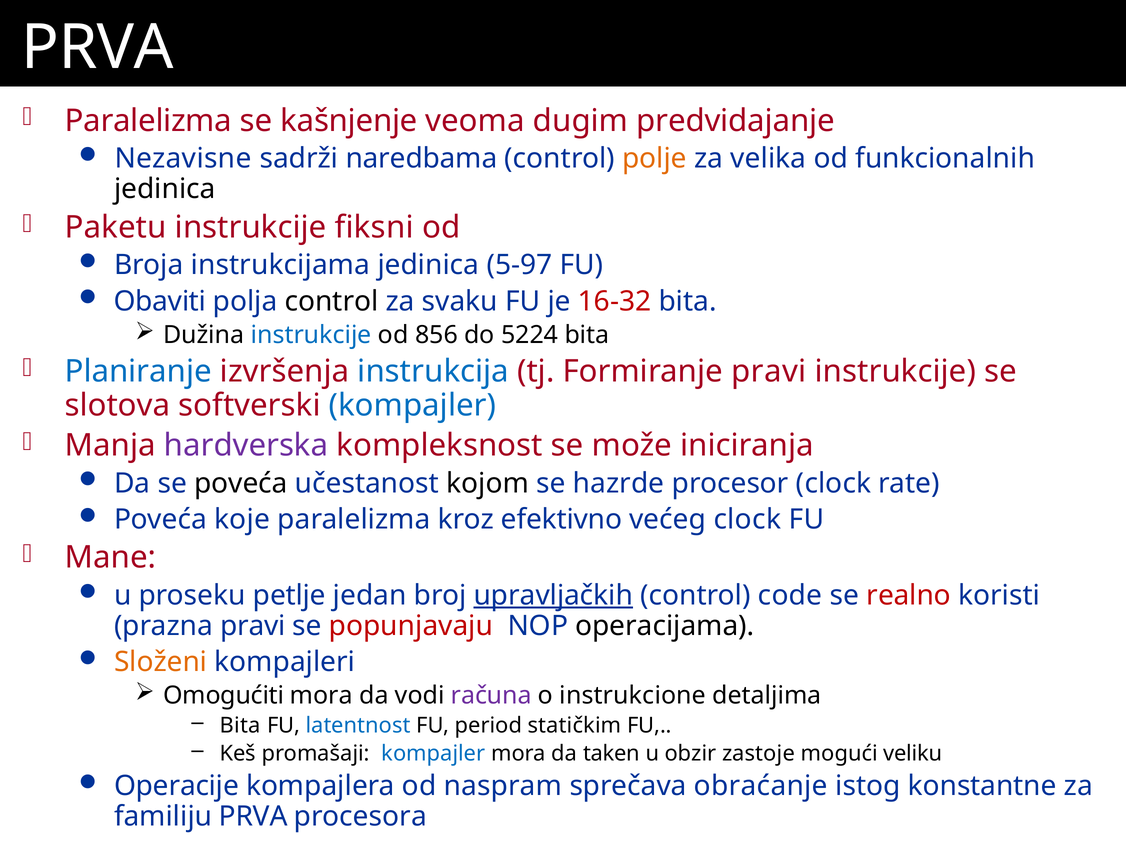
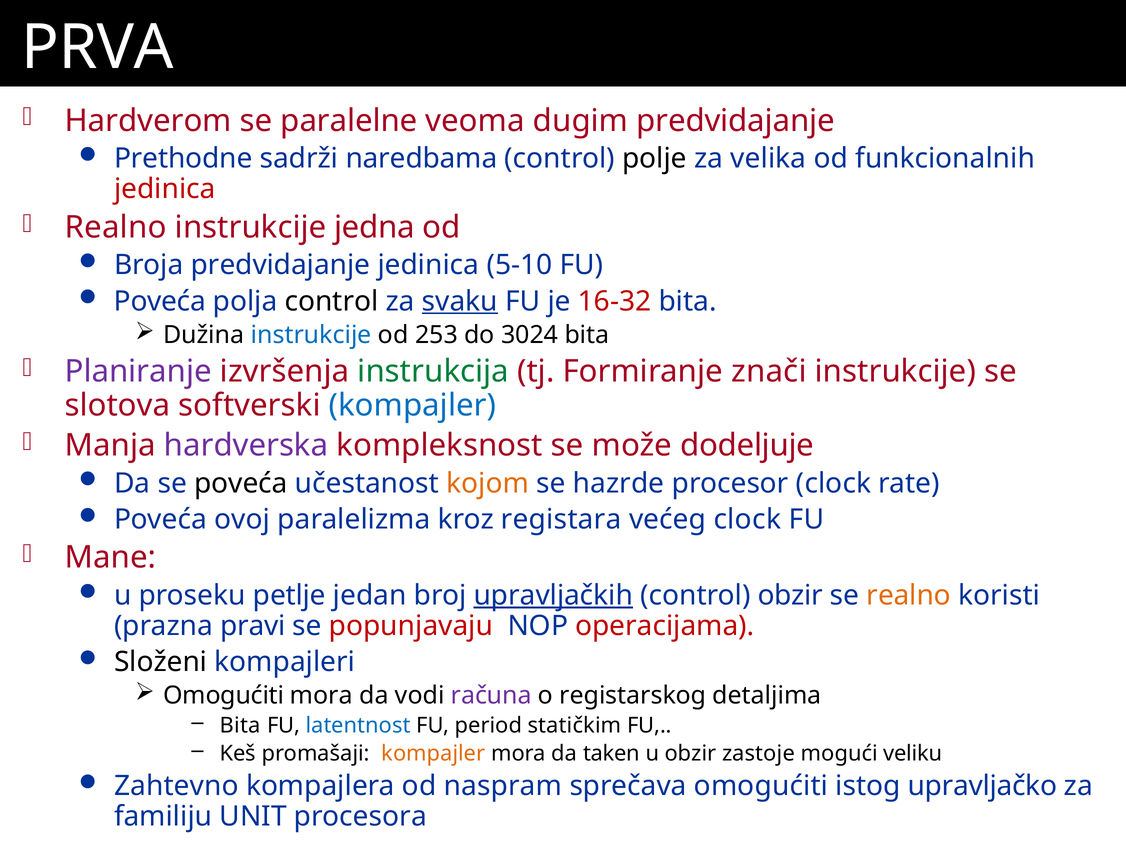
Paralelizma: Paralelizma -> Hardverom (148, 121)
kašnjenje: kašnjenje -> paralelne (349, 121)
Nezavisne: Nezavisne -> Prethodne (183, 159)
polje colour: orange -> black (654, 159)
jedinica colour: black -> red (165, 189)
Paketu: Paketu -> Realno (116, 227)
fiksni: fiksni -> jedna (374, 227)
Broja instrukcijama: instrukcijama -> predvidajanje (281, 265)
5-97: 5-97 -> 5-10 (520, 265)
Obaviti: Obaviti -> Poveća (160, 301)
svaku underline: none -> present (460, 301)
856: 856 -> 253 (437, 335)
5224: 5224 -> 3024 (530, 335)
Planiranje colour: blue -> purple (138, 371)
instrukcija colour: blue -> green (433, 371)
Formiranje pravi: pravi -> znači (769, 371)
iniciranja: iniciranja -> dodeljuje (747, 445)
kojom colour: black -> orange (488, 483)
koje: koje -> ovoj (242, 519)
efektivno: efektivno -> registara (561, 519)
control code: code -> obzir (790, 595)
realno colour: red -> orange (909, 595)
operacijama colour: black -> red (665, 625)
Složeni colour: orange -> black (161, 662)
instrukcione: instrukcione -> registarskog (633, 695)
kompajler colour: blue -> orange (433, 753)
Operacije: Operacije -> Zahtevno (176, 786)
sprečava obraćanje: obraćanje -> omogućiti (761, 786)
konstantne: konstantne -> upravljačko (982, 786)
familiju PRVA: PRVA -> UNIT (253, 816)
